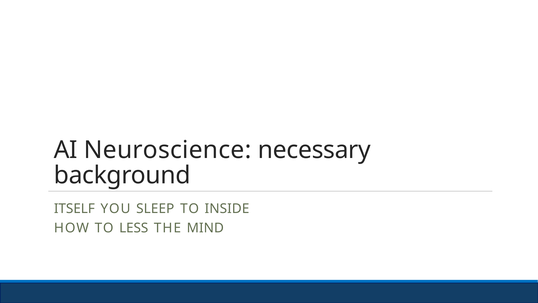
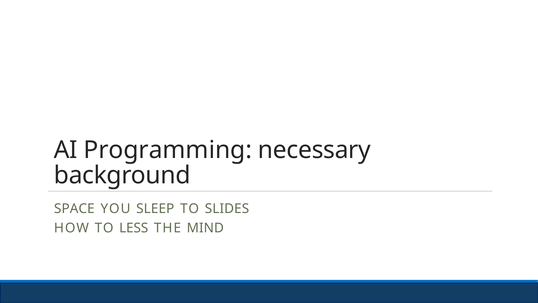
Neuroscience: Neuroscience -> Programming (168, 150)
ITSELF: ITSELF -> SPACE (74, 208)
INSIDE: INSIDE -> SLIDES (227, 208)
